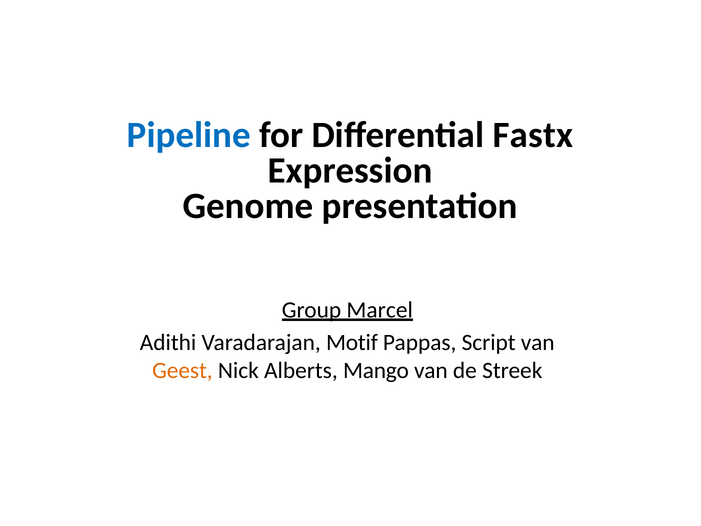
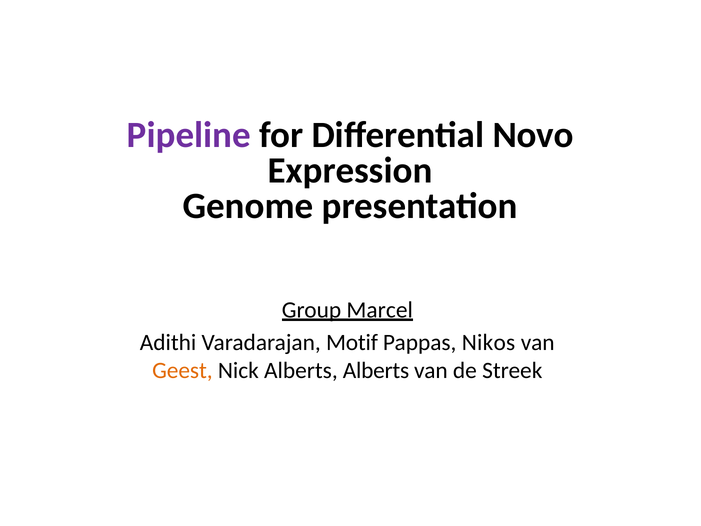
Pipeline colour: blue -> purple (189, 135)
Fastx: Fastx -> Novo (533, 135)
Script: Script -> Nikos (489, 342)
Alberts Mango: Mango -> Alberts (376, 370)
